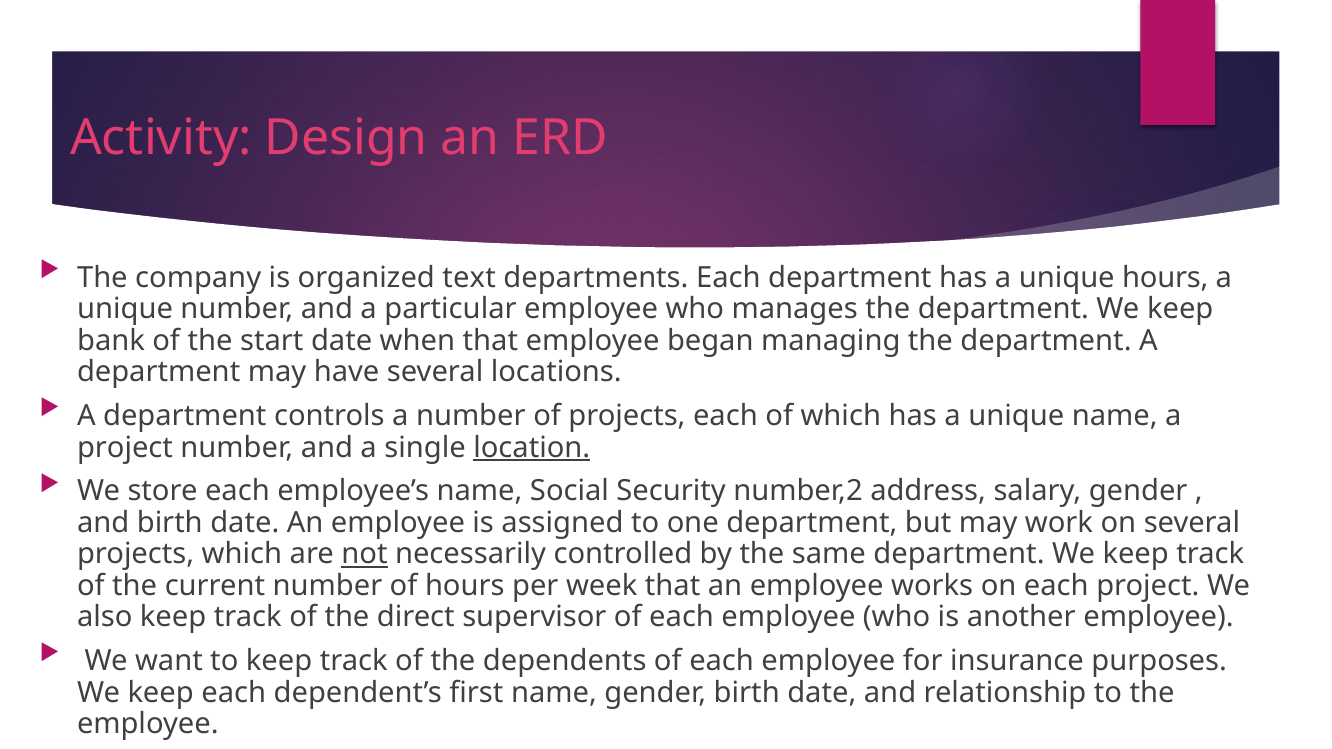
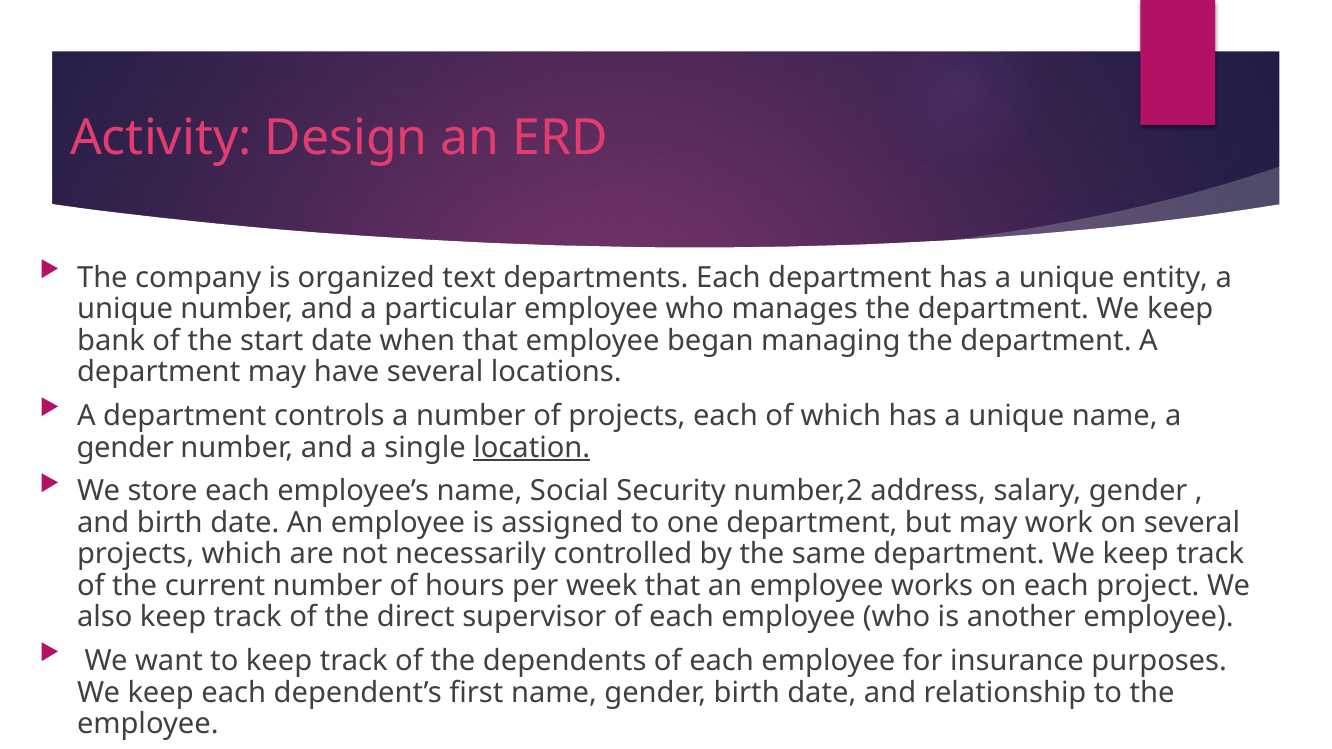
unique hours: hours -> entity (1165, 278)
project: project -> gender (125, 448)
not underline: present -> none (365, 554)
